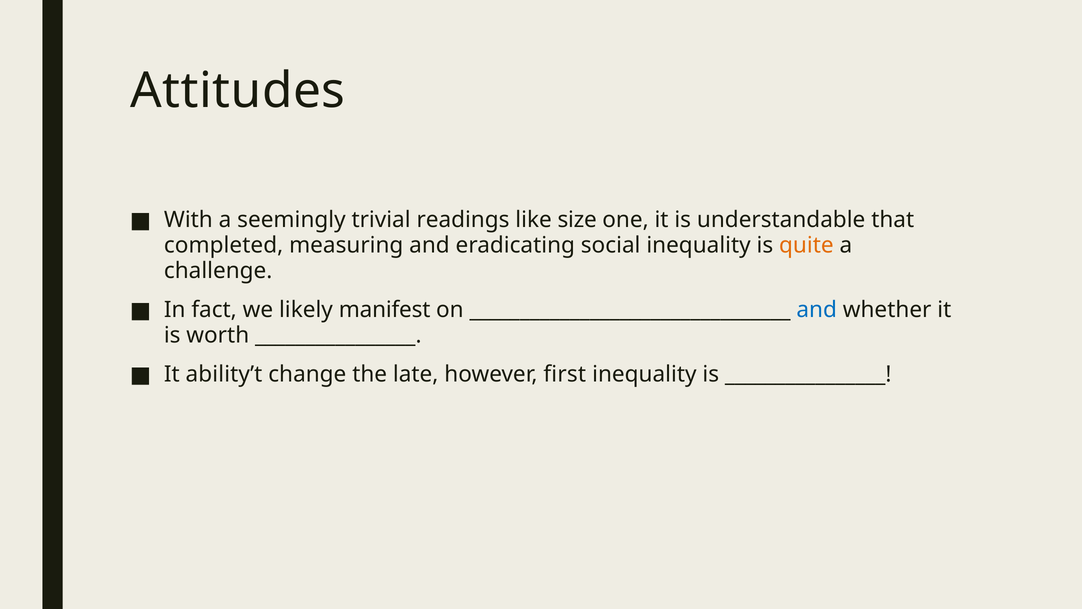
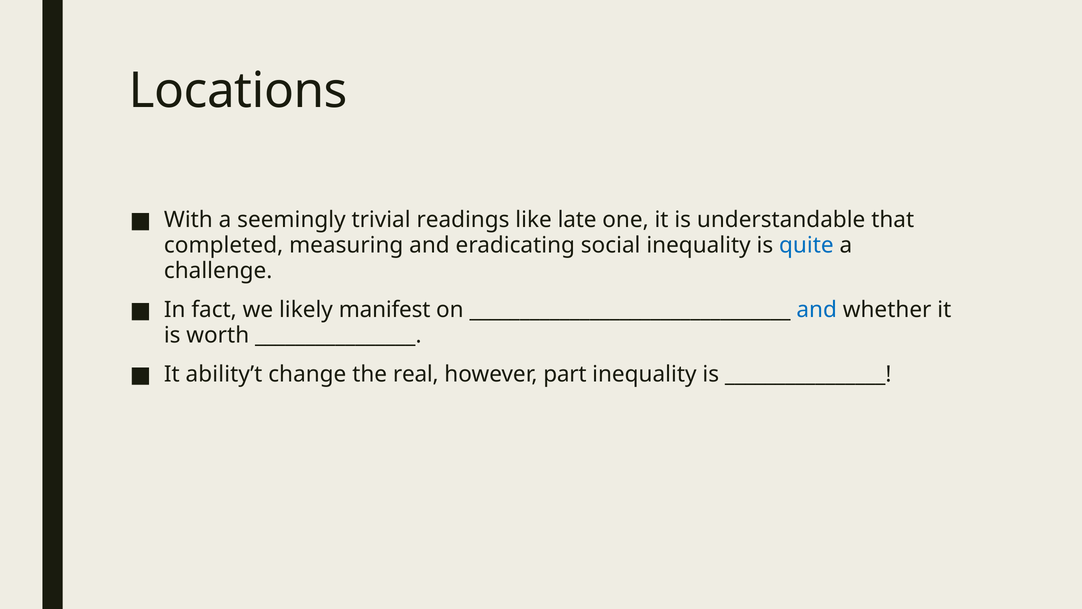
Attitudes: Attitudes -> Locations (238, 91)
size: size -> late (577, 220)
quite colour: orange -> blue (806, 245)
late: late -> real (416, 374)
first: first -> part (565, 374)
